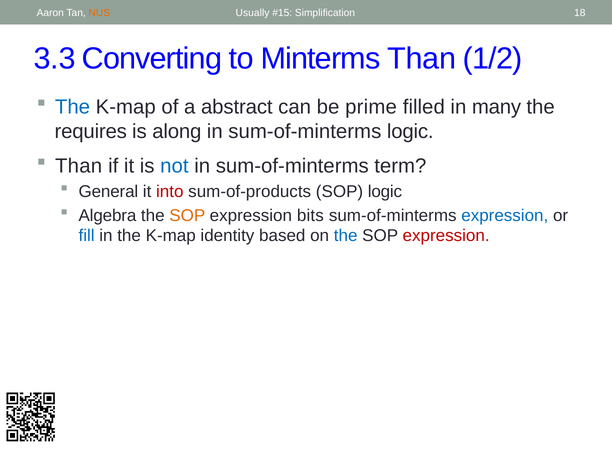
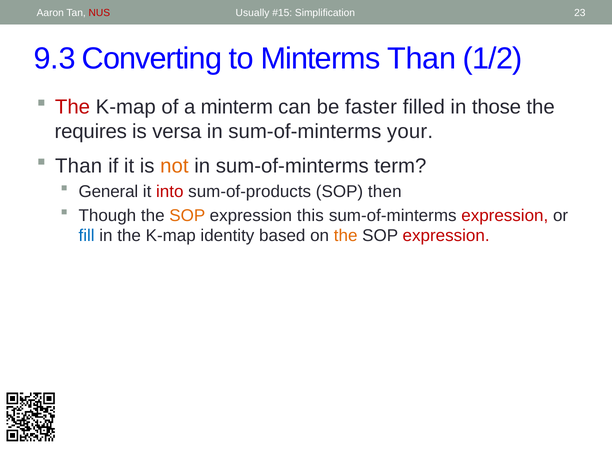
NUS colour: orange -> red (99, 13)
18: 18 -> 23 (580, 13)
3.3: 3.3 -> 9.3 (55, 59)
The colour: blue -> red (73, 107)
abstract: abstract -> minterm (237, 107)
prime: prime -> faster (371, 107)
many: many -> those (497, 107)
along: along -> versa (177, 131)
sum-of-minterms logic: logic -> your (410, 131)
not colour: blue -> orange (174, 166)
SOP logic: logic -> then (385, 192)
Algebra: Algebra -> Though (107, 215)
bits: bits -> this (310, 215)
expression colour: blue -> red (505, 215)
the colour: blue -> orange (346, 236)
